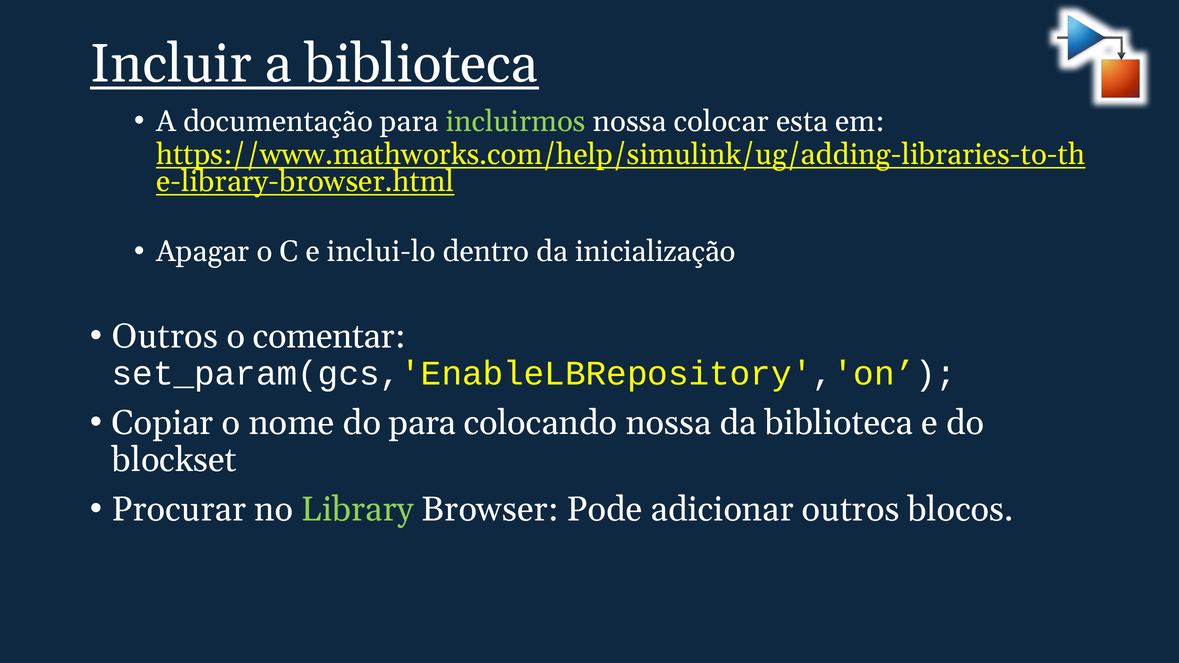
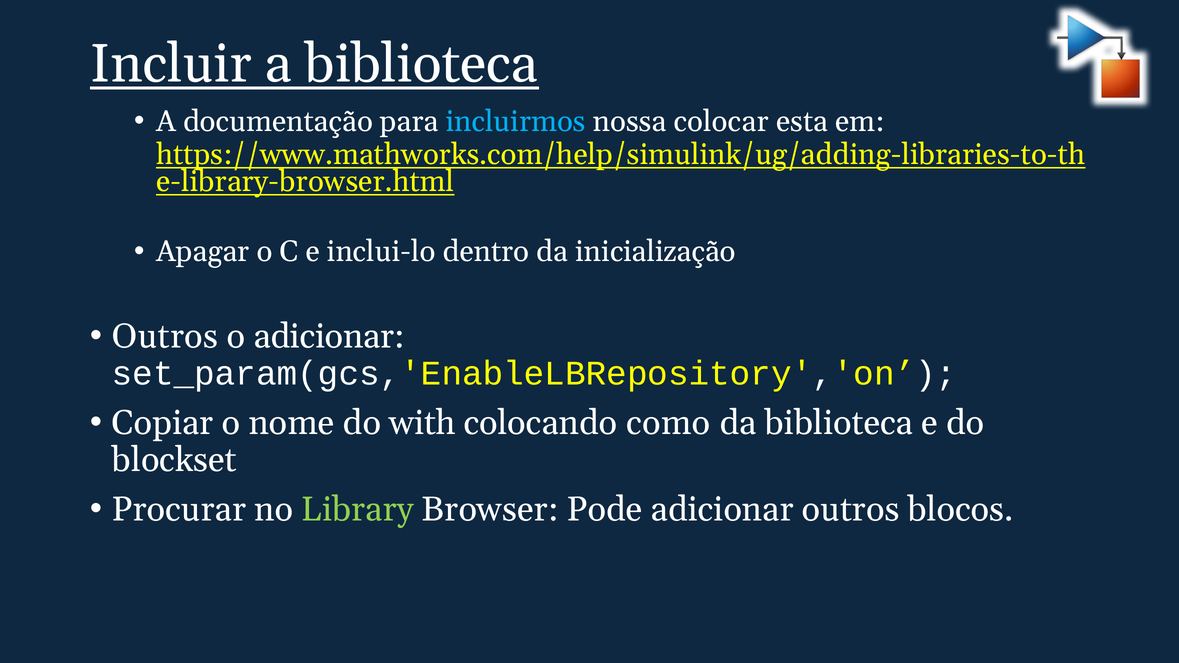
incluirmos colour: light green -> light blue (516, 121)
o comentar: comentar -> adicionar (329, 336)
do para: para -> with (422, 423)
colocando nossa: nossa -> como (668, 423)
